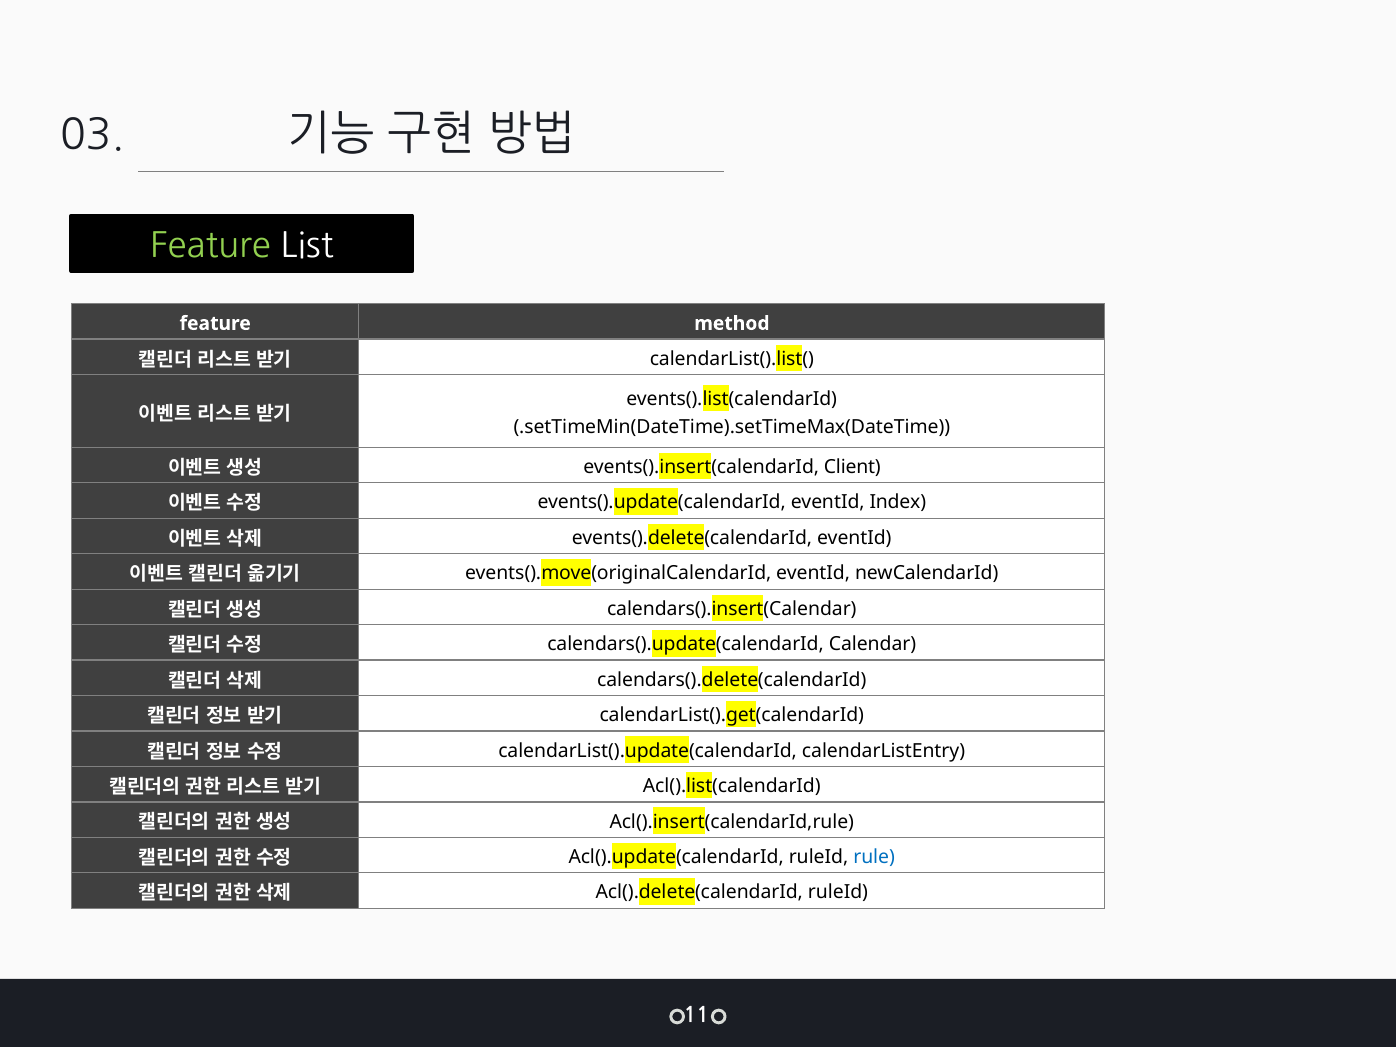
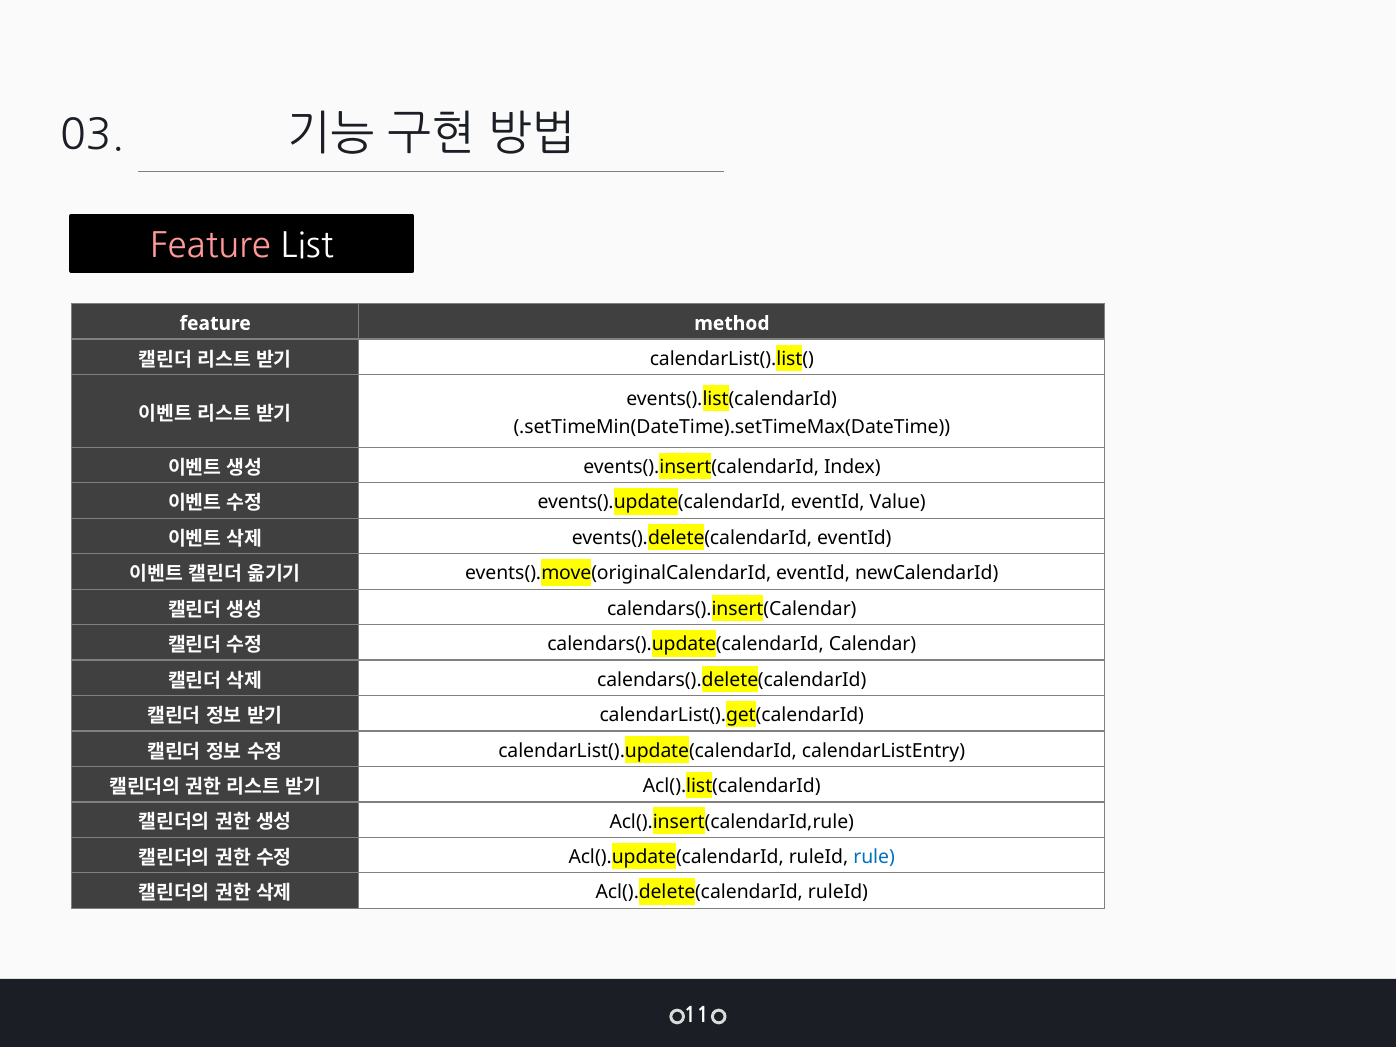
Feature colour: light green -> pink (210, 246)
Client: Client -> Index (852, 467)
Index: Index -> Value (898, 503)
